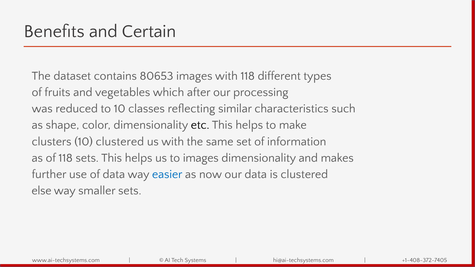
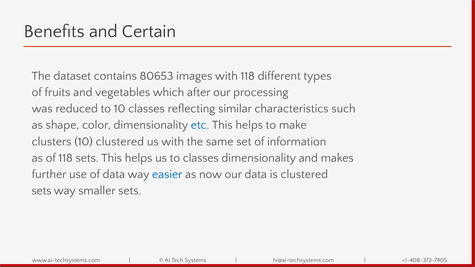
etc colour: black -> blue (200, 125)
to images: images -> classes (201, 158)
else: else -> sets (42, 191)
